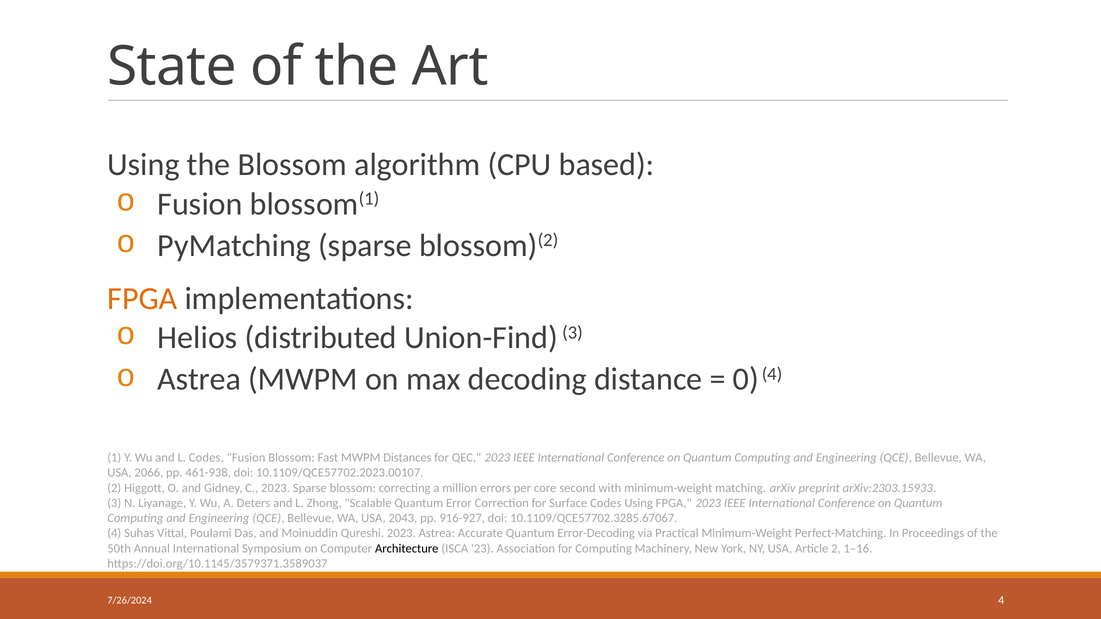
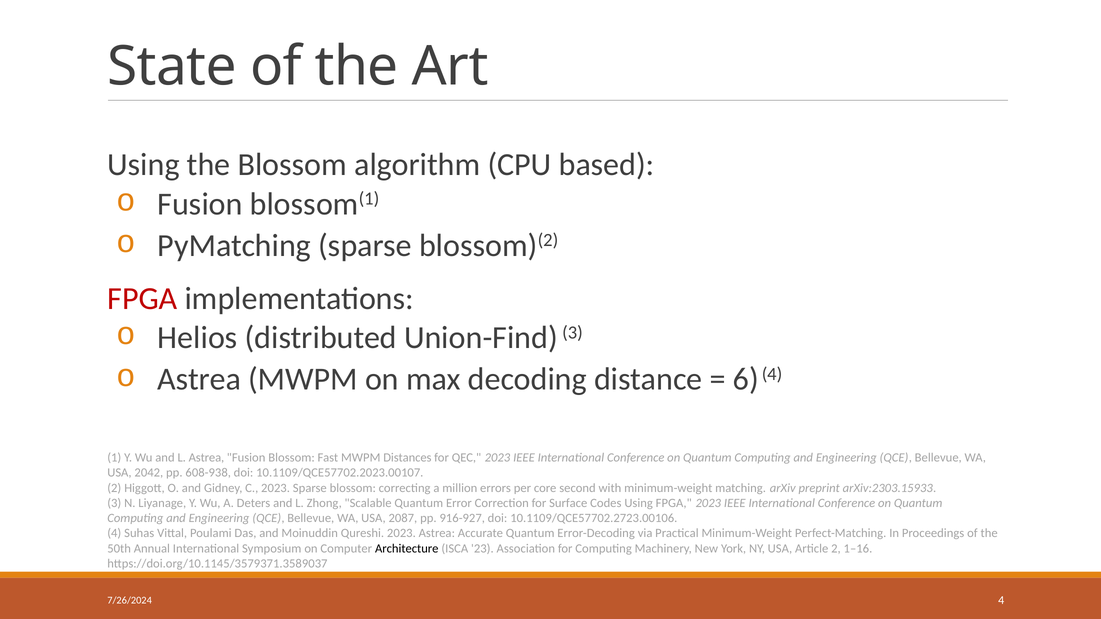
FPGA colour: orange -> red (142, 299)
0: 0 -> 6 (746, 380)
L Codes: Codes -> Astrea (206, 458)
2066: 2066 -> 2042 (149, 473)
461-938: 461-938 -> 608-938 (208, 473)
2043: 2043 -> 2087 (403, 518)
10.1109/QCE57702.3285.67067: 10.1109/QCE57702.3285.67067 -> 10.1109/QCE57702.2723.00106 (594, 518)
